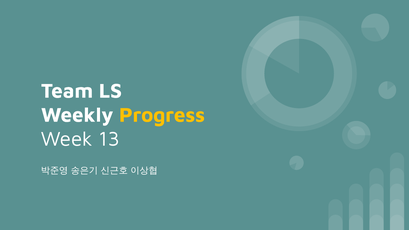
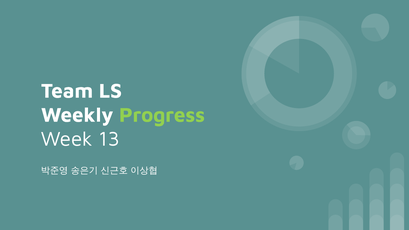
Progress colour: yellow -> light green (162, 115)
